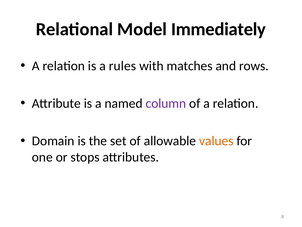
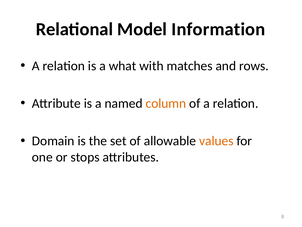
Immediately: Immediately -> Information (218, 29)
rules: rules -> what (123, 66)
column colour: purple -> orange (166, 103)
